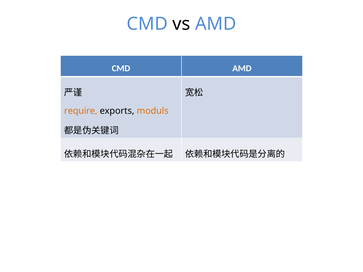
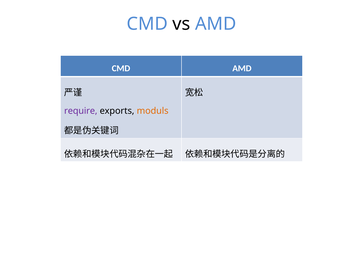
require colour: orange -> purple (81, 111)
